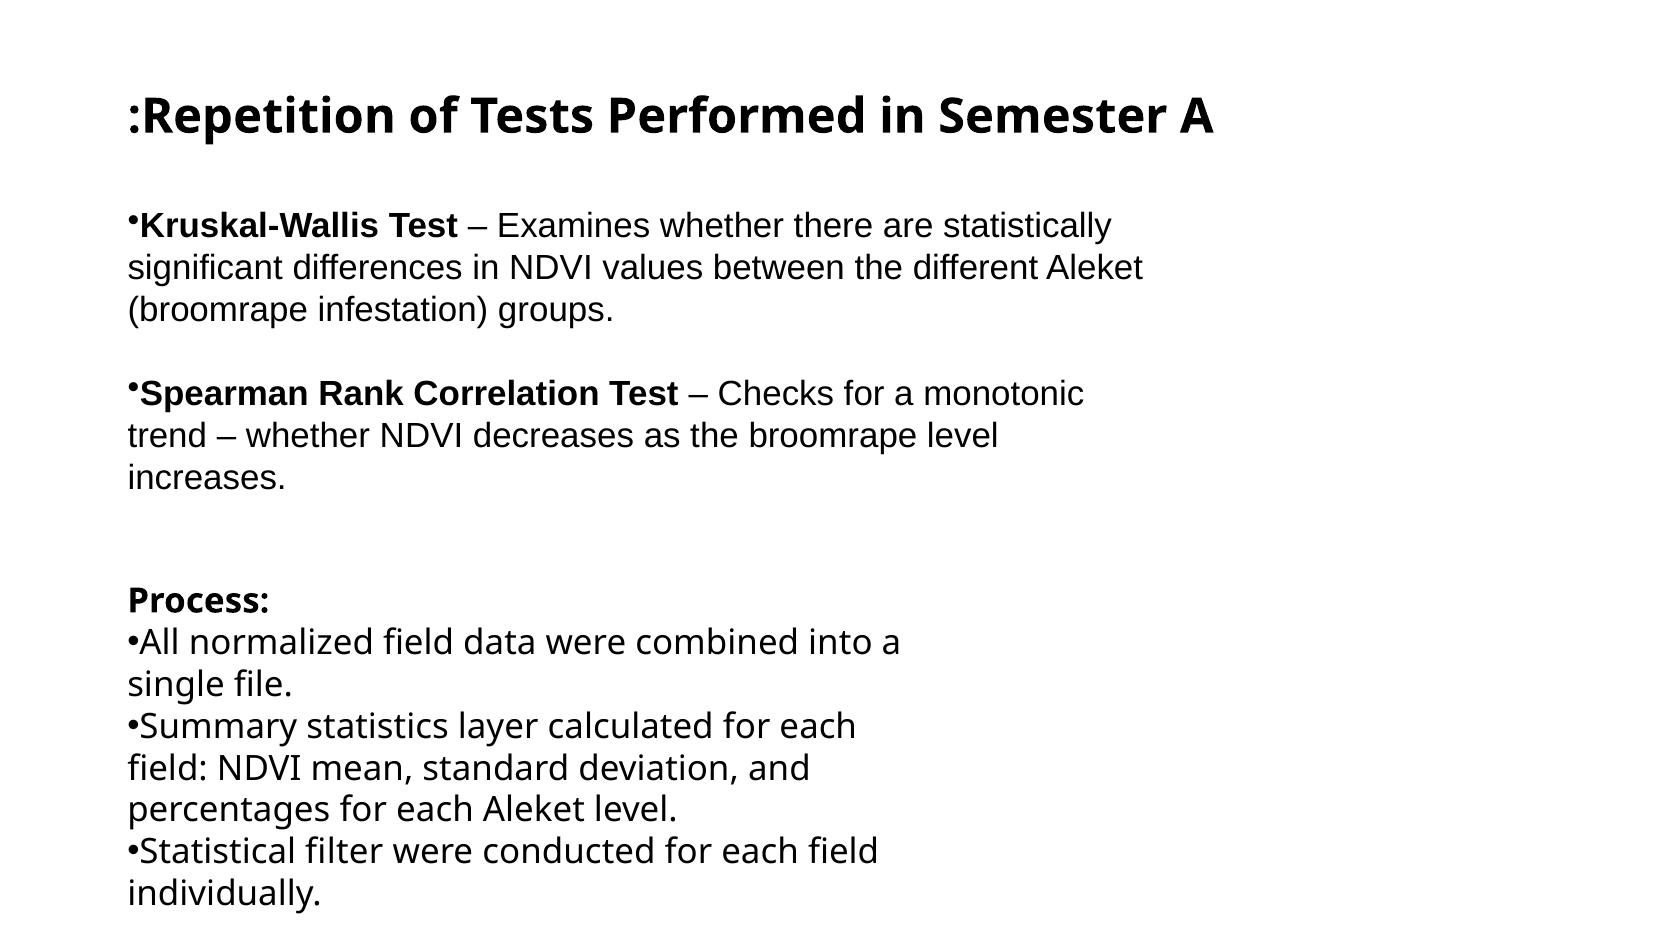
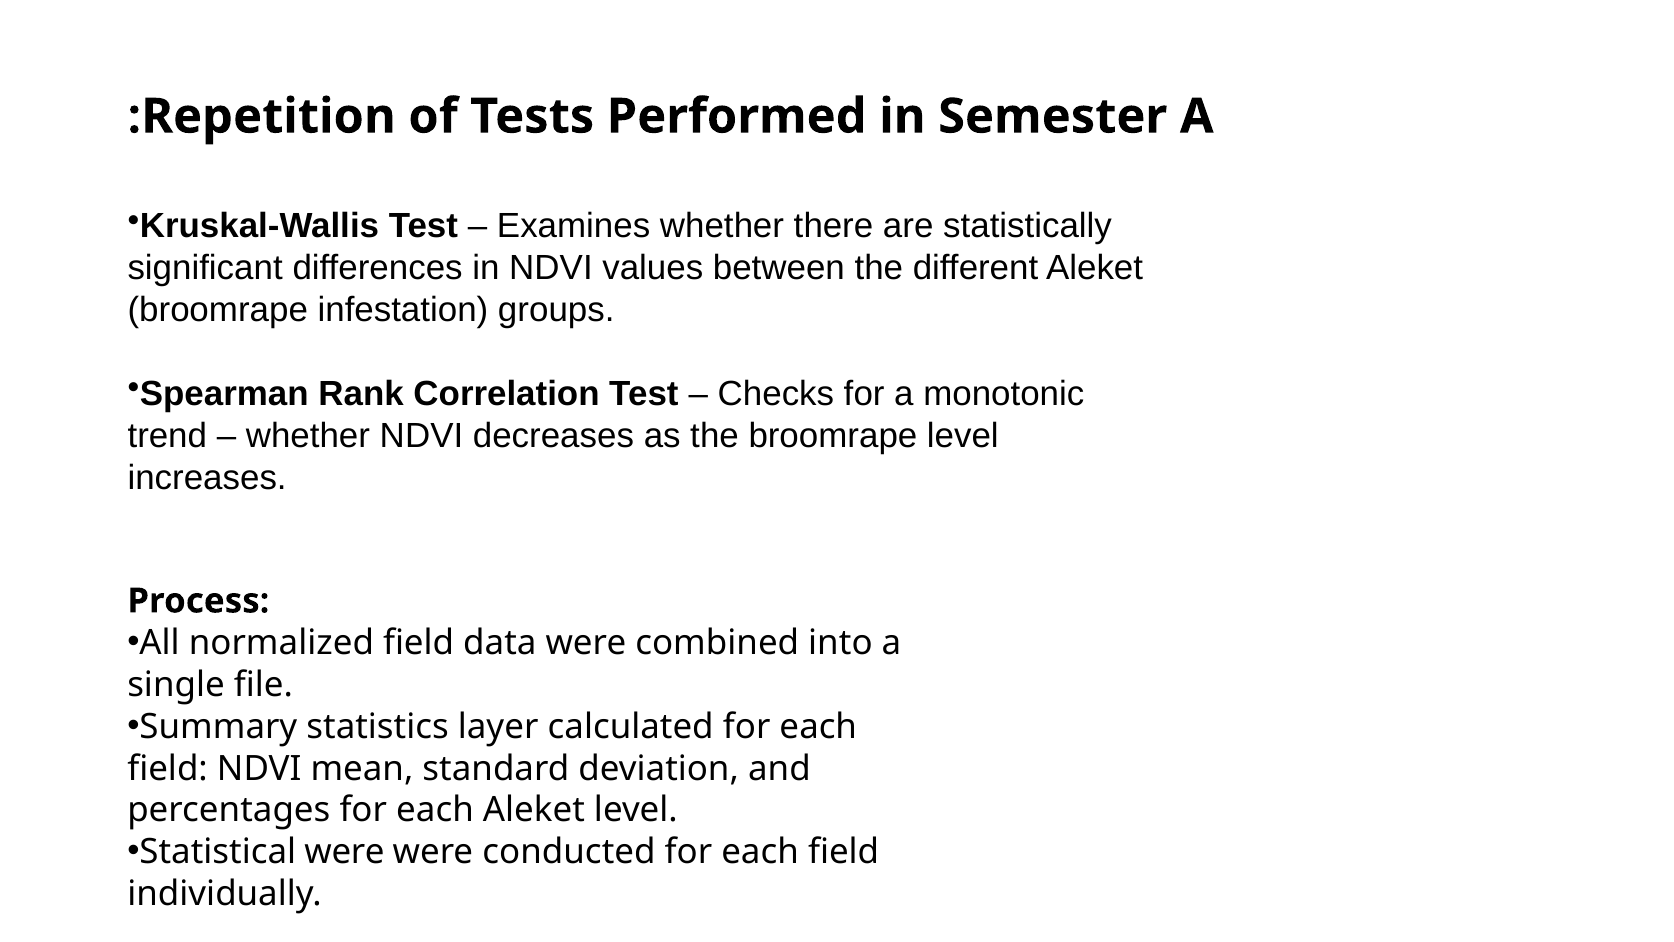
Statistical filter: filter -> were (345, 852)
